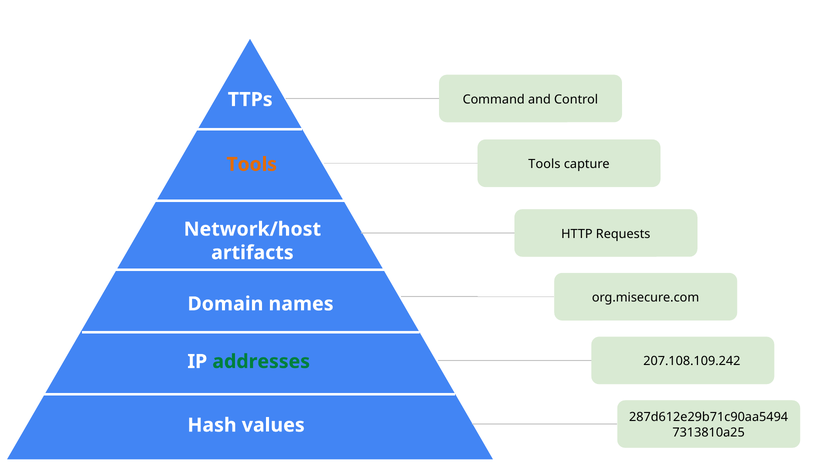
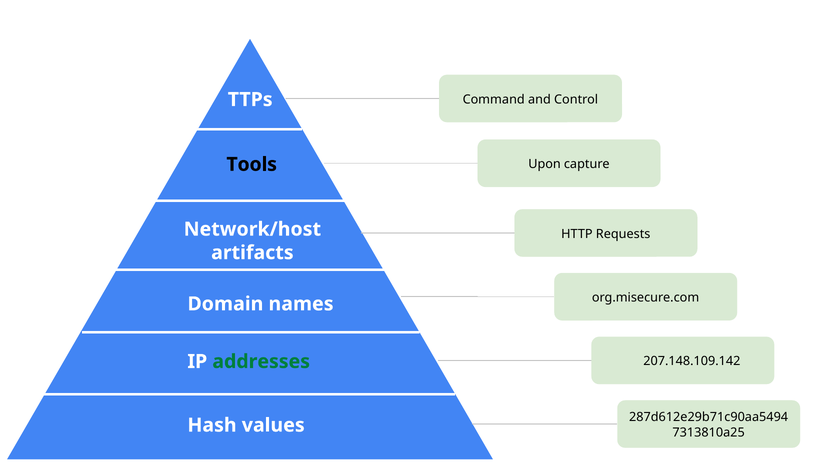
Tools: Tools -> Upon (545, 164)
Tools colour: orange -> black (252, 164)
207.108.109.242: 207.108.109.242 -> 207.148.109.142 (692, 361)
